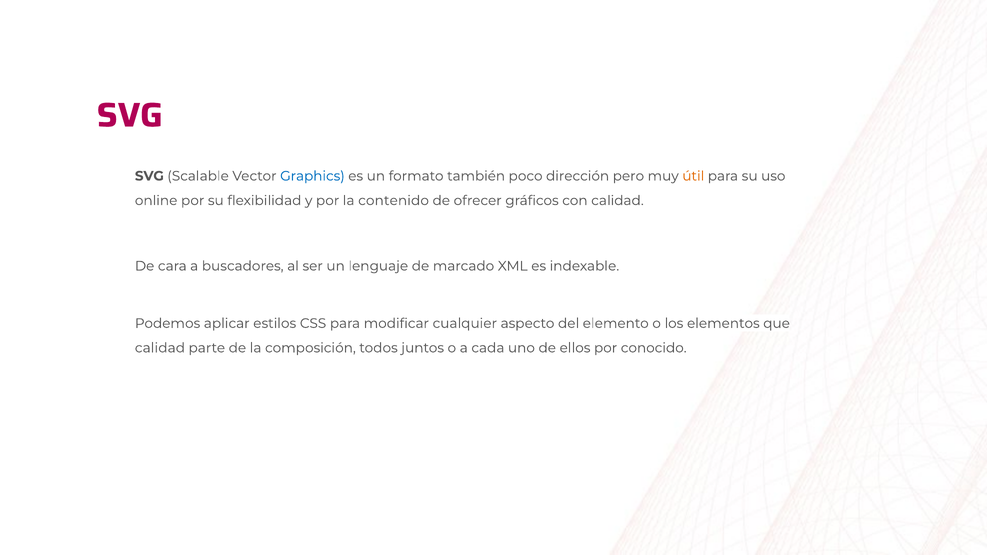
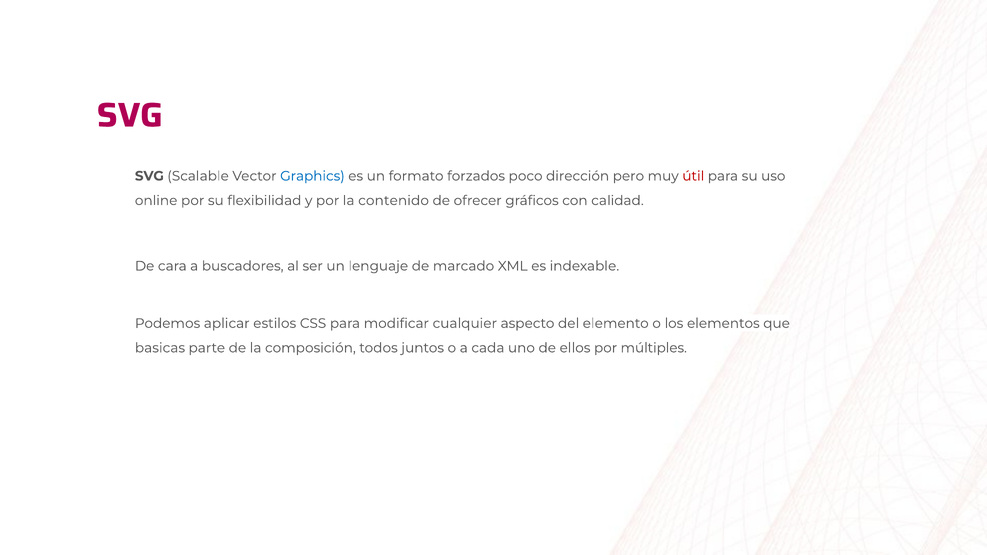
también: también -> forzados (476, 176)
útil colour: orange -> red (693, 176)
calidad: calidad -> basicas (160, 348)
conocido: conocido -> múltiples (654, 348)
